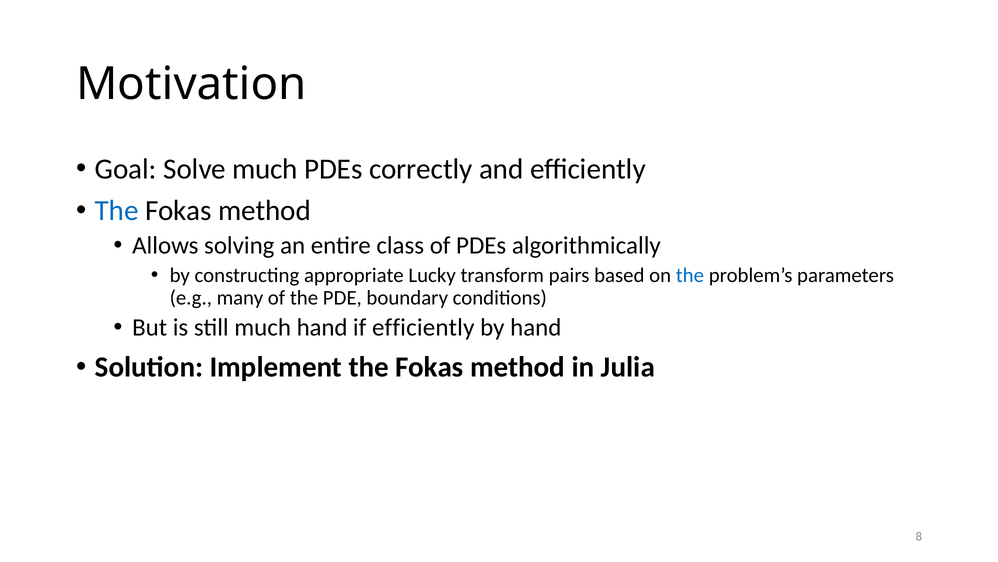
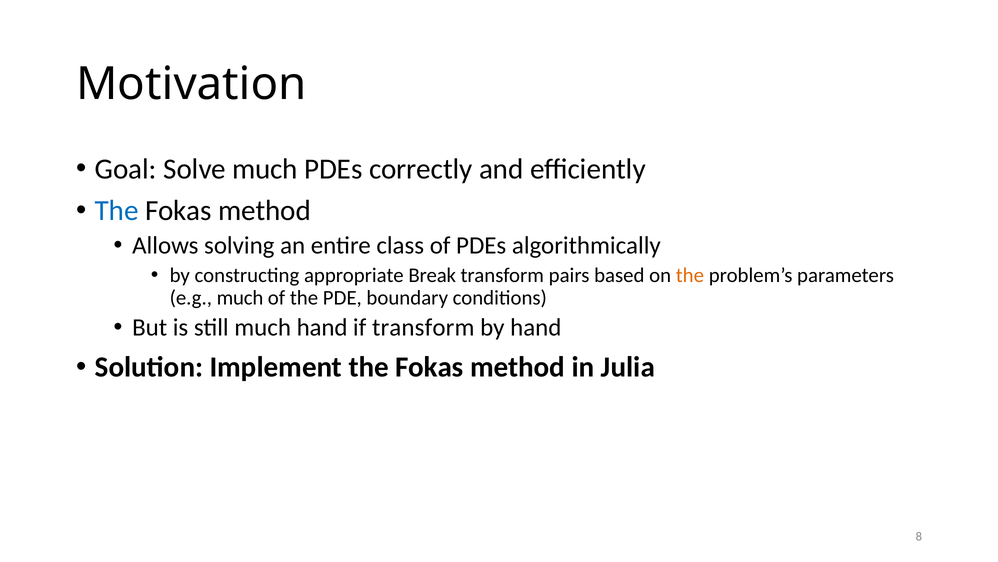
Lucky: Lucky -> Break (432, 275)
the colour: blue -> orange (690, 275)
e.g many: many -> much (240, 297)
if efficiently: efficiently -> transform (423, 327)
